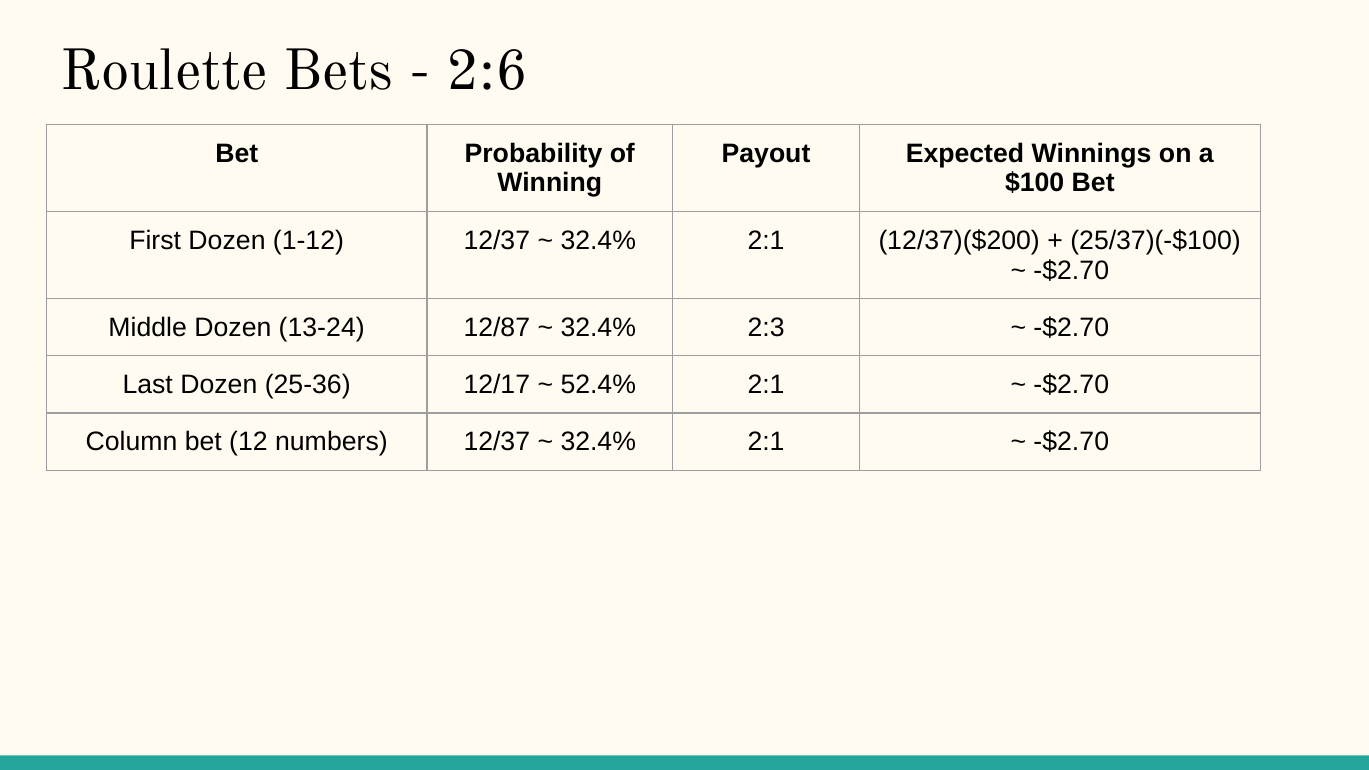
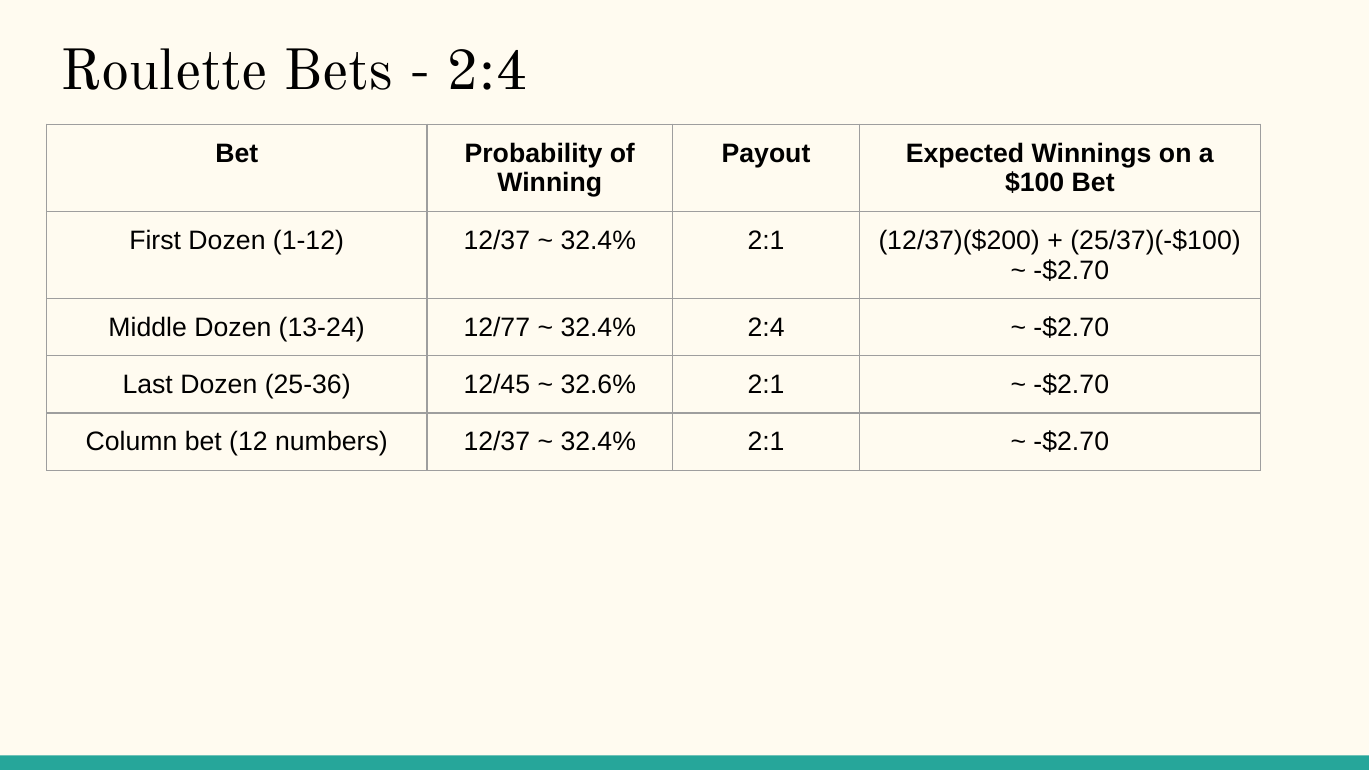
2:6: 2:6 -> 2:4 (488, 71)
12/87: 12/87 -> 12/77 (497, 328)
32.4% 2:3: 2:3 -> 2:4 (766, 328)
12/17: 12/17 -> 12/45 (497, 385)
52.4%: 52.4% -> 32.6% (598, 385)
